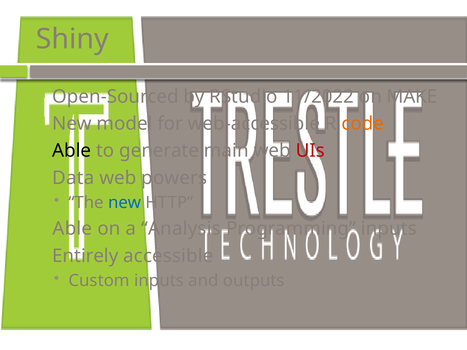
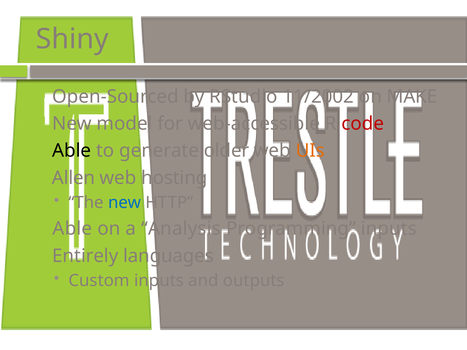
11/2022: 11/2022 -> 11/2002 (318, 97)
code colour: orange -> red (363, 124)
main: main -> older (226, 151)
UIs colour: red -> orange (310, 151)
Data: Data -> Allen (74, 178)
powers: powers -> hosting (174, 178)
accessible: accessible -> languages (168, 256)
